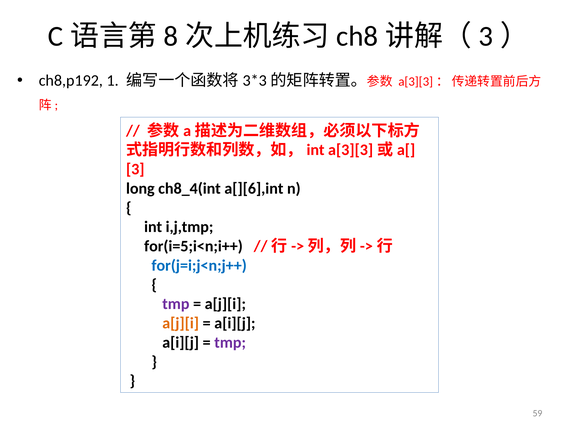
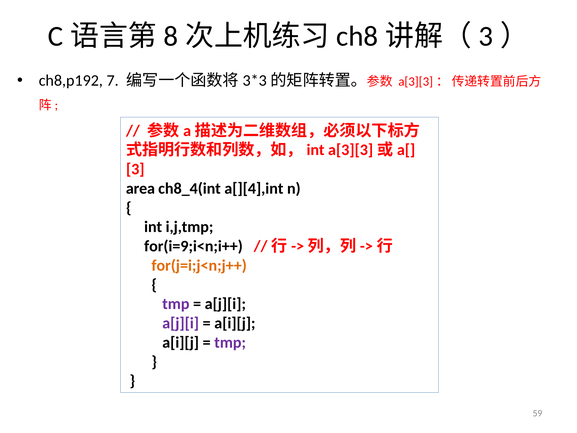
1: 1 -> 7 (113, 81)
long: long -> area (140, 188)
a[][6],int: a[][6],int -> a[][4],int (254, 188)
for(i=5;i<n;i++: for(i=5;i<n;i++ -> for(i=9;i<n;i++ (193, 246)
for(j=i;j<n;j++ colour: blue -> orange (199, 265)
a[j][i colour: orange -> purple (181, 323)
